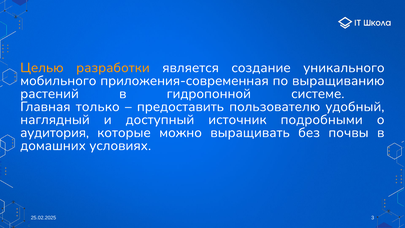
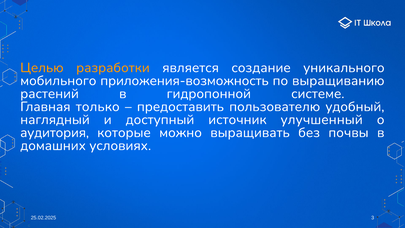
приложения-современная: приложения-современная -> приложения-возможность (185, 81)
подробными: подробными -> улучшенный (322, 120)
